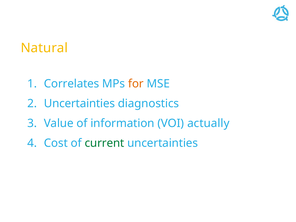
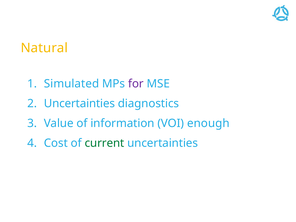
Correlates: Correlates -> Simulated (72, 84)
for colour: orange -> purple (136, 84)
actually: actually -> enough (208, 123)
